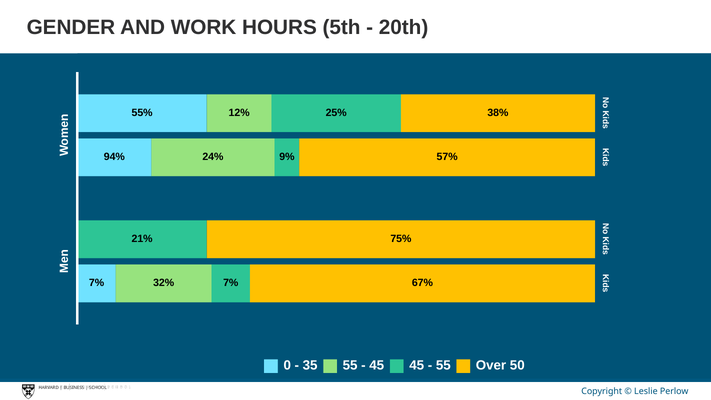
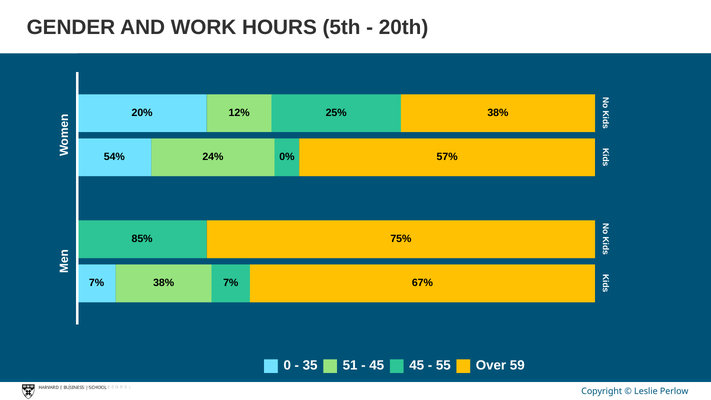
55%: 55% -> 20% (142, 113)
94%: 94% -> 54% (114, 157)
9%: 9% -> 0% (287, 157)
21%: 21% -> 85% (142, 239)
7% 32%: 32% -> 38% (164, 283)
35 55: 55 -> 51 (350, 366)
50: 50 -> 59 (517, 365)
